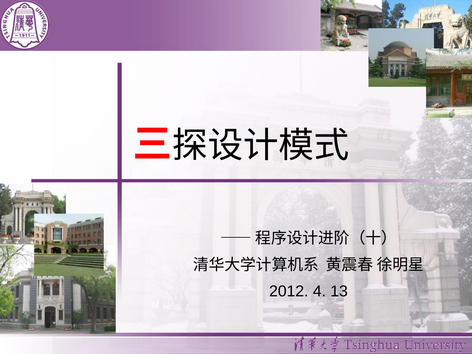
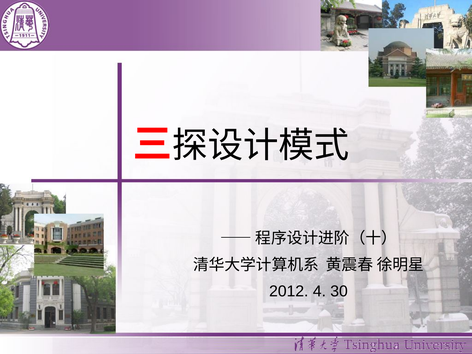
13: 13 -> 30 (339, 291)
